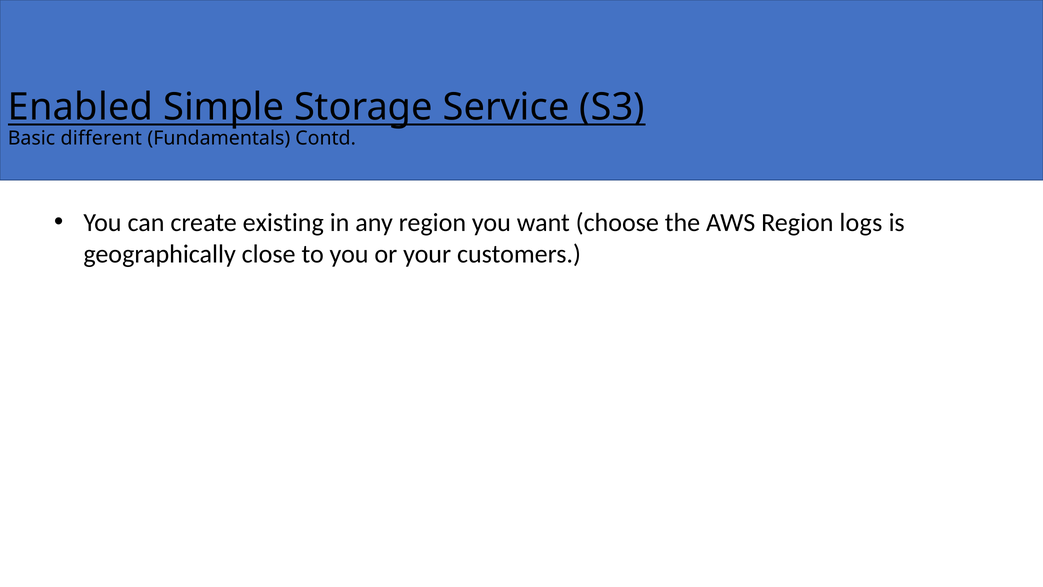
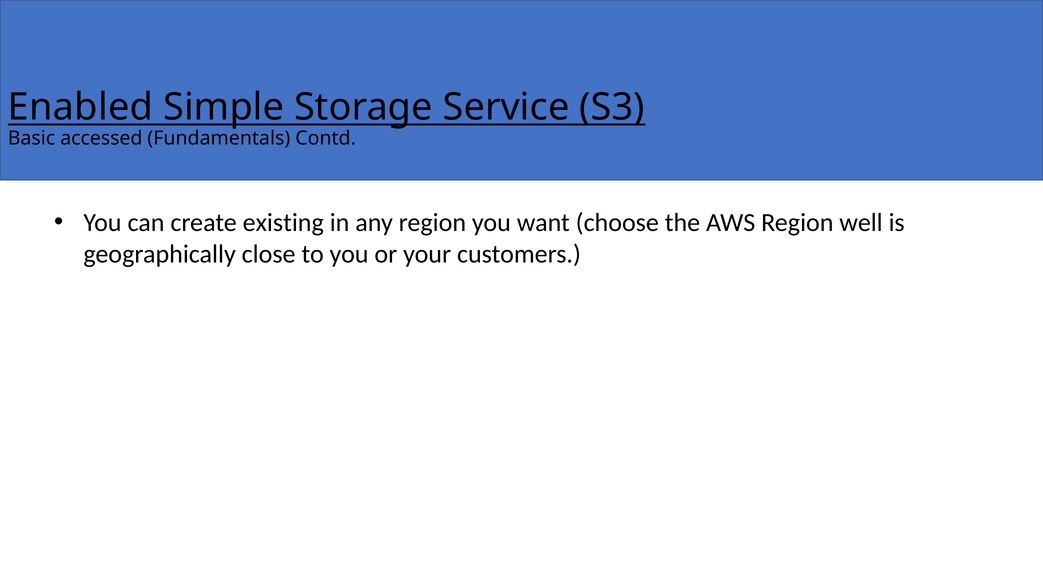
different: different -> accessed (101, 138)
logs: logs -> well (861, 223)
